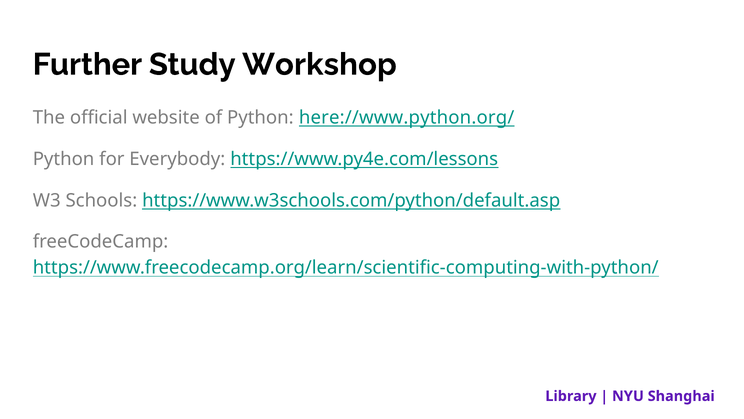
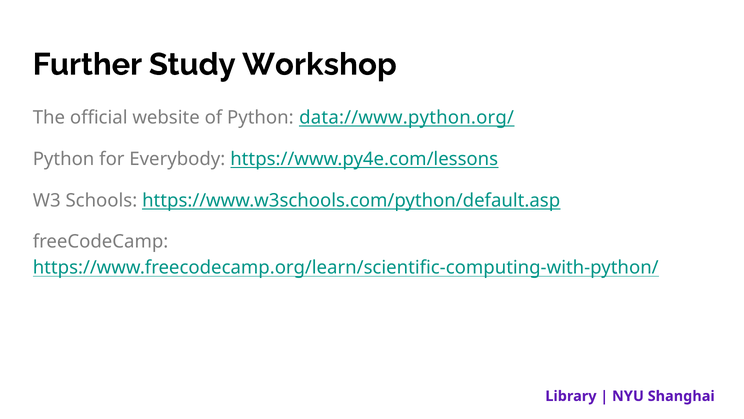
here://www.python.org/: here://www.python.org/ -> data://www.python.org/ (407, 117)
